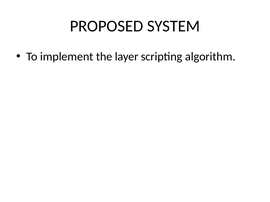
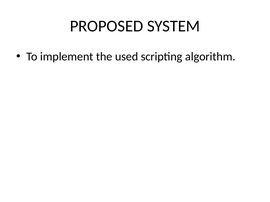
layer: layer -> used (127, 57)
